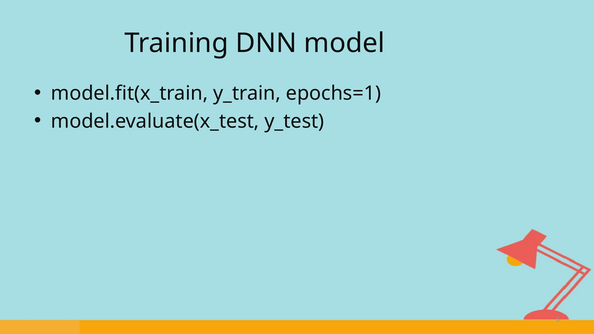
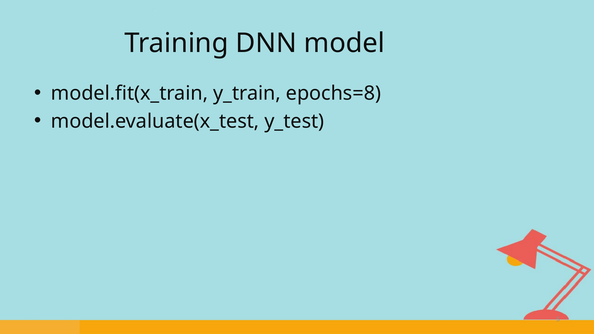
epochs=1: epochs=1 -> epochs=8 (334, 93)
